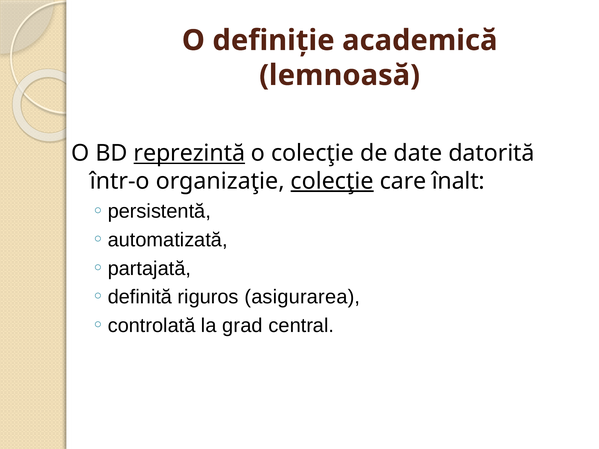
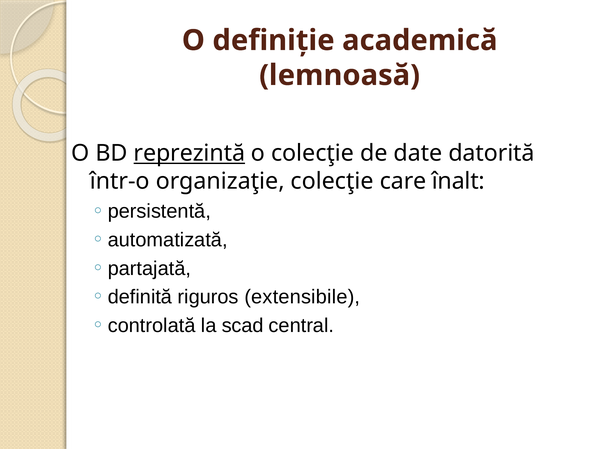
colecţie underline: present -> none (332, 181)
asigurarea: asigurarea -> extensibile (302, 297)
grad: grad -> scad (243, 326)
